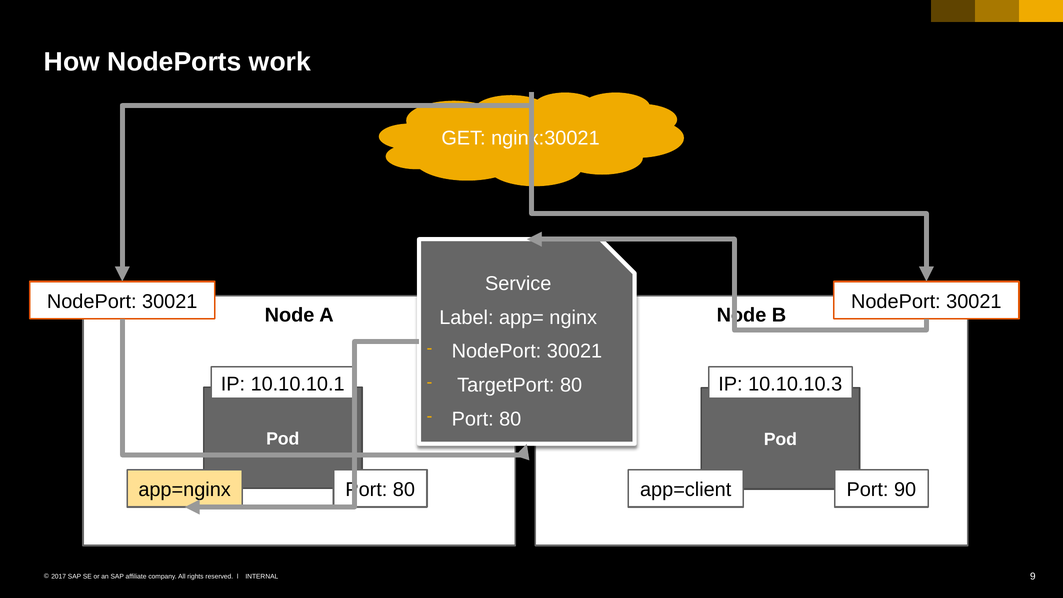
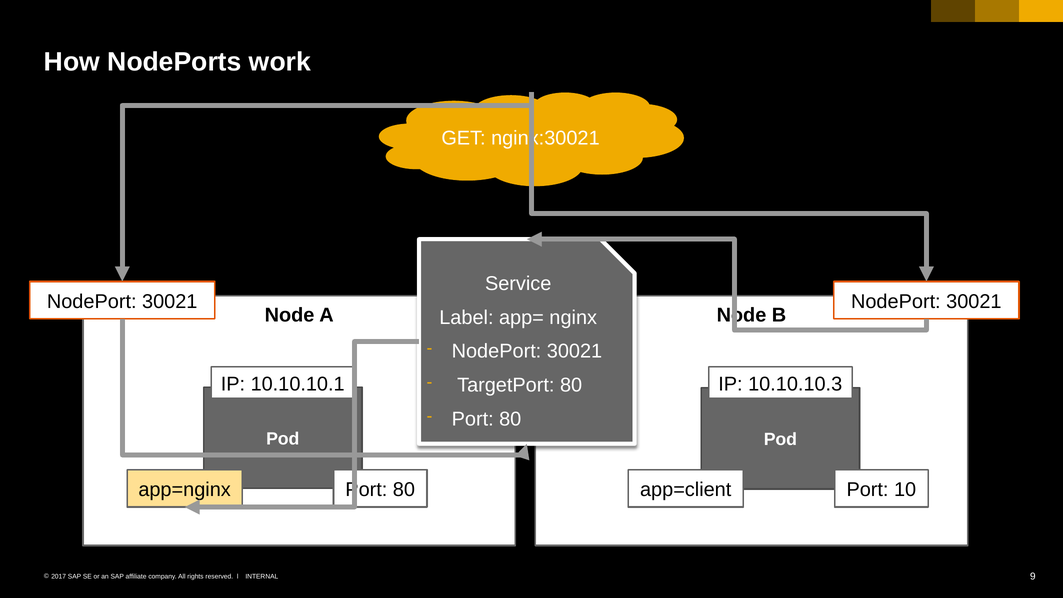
90: 90 -> 10 (905, 490)
